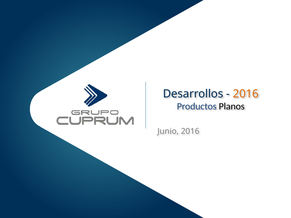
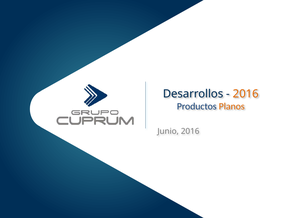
Planos colour: black -> orange (232, 106)
